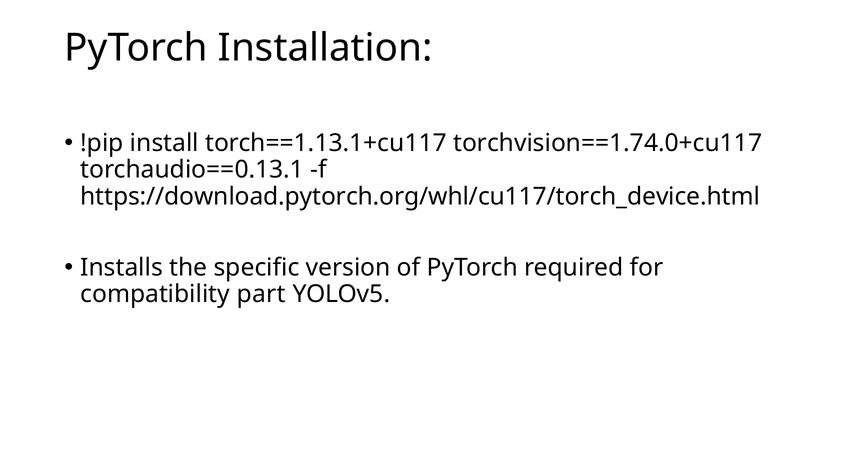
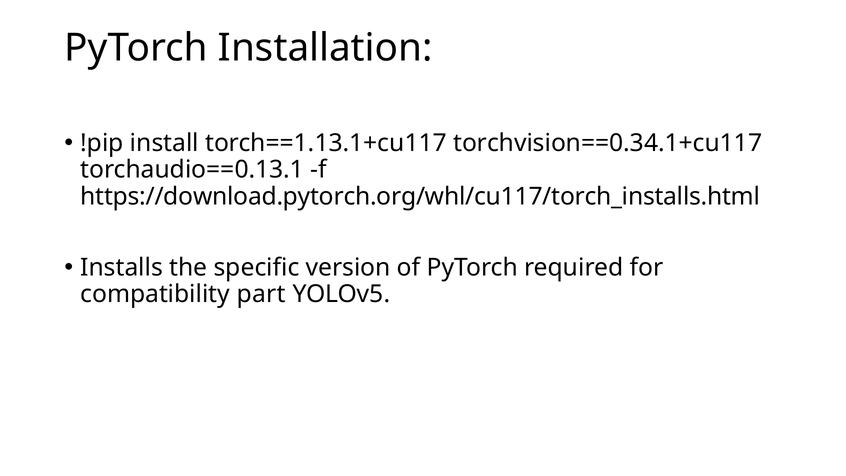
torchvision==1.74.0+cu117: torchvision==1.74.0+cu117 -> torchvision==0.34.1+cu117 (608, 143)
https://download.pytorch.org/whl/cu117/torch_device.html: https://download.pytorch.org/whl/cu117/torch_device.html -> https://download.pytorch.org/whl/cu117/torch_installs.html (420, 196)
